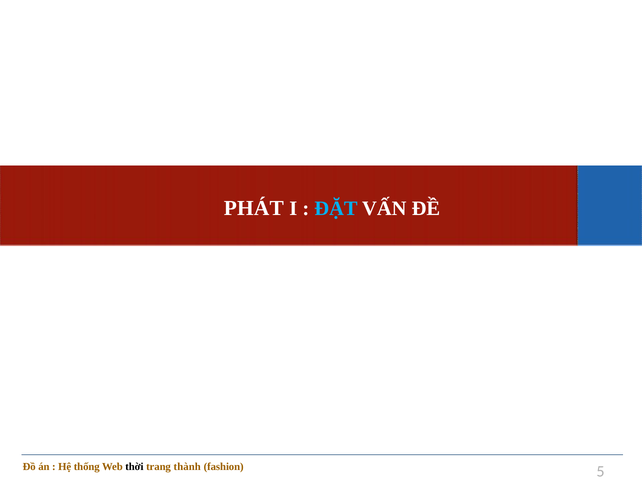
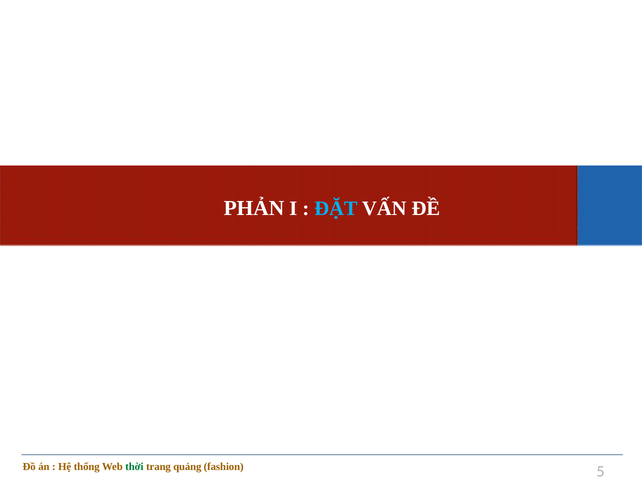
PHÁT: PHÁT -> PHẢN (254, 208)
thời colour: black -> green (134, 467)
thành: thành -> quảng (187, 467)
